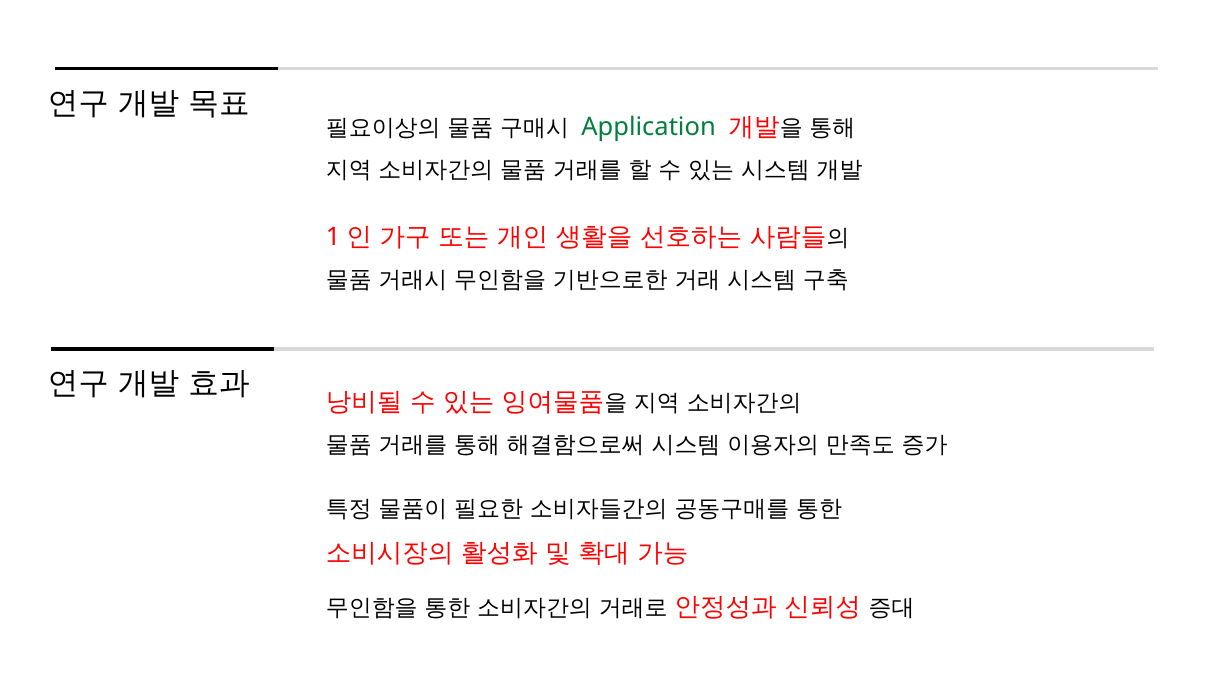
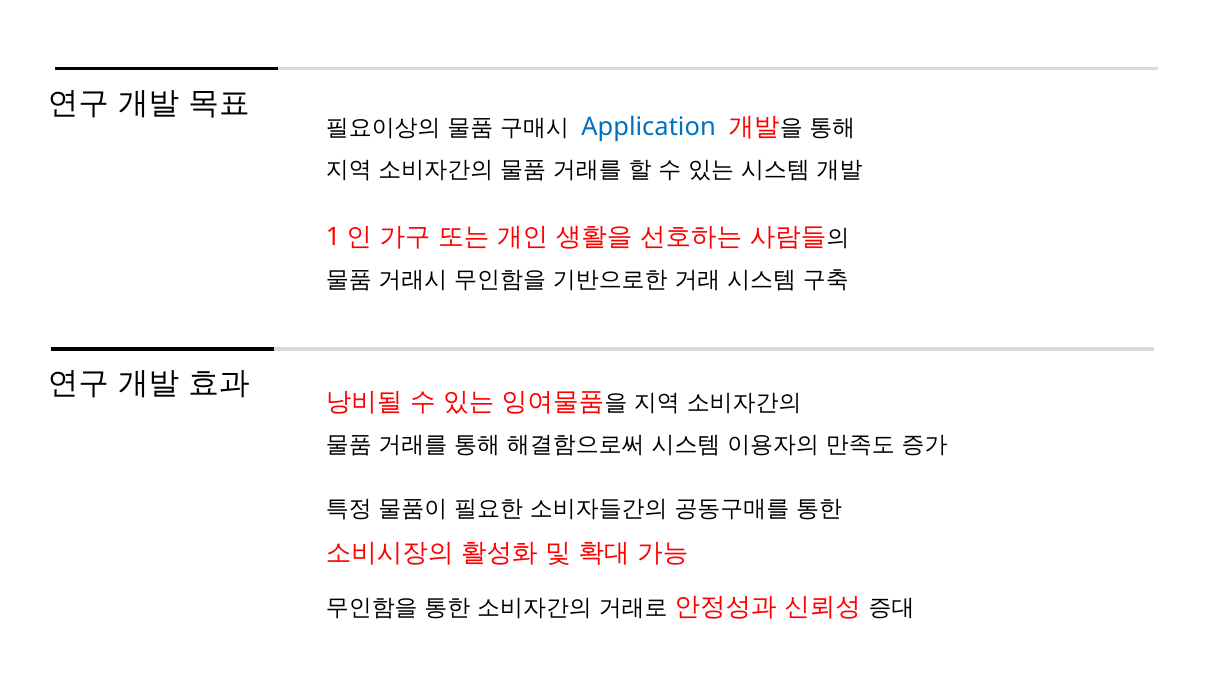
Application colour: green -> blue (649, 127)
